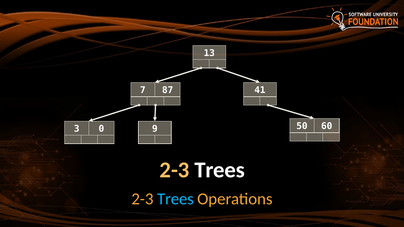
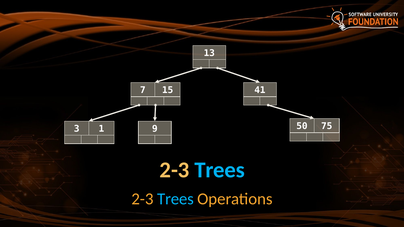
87: 87 -> 15 (168, 90)
60: 60 -> 75 (327, 126)
0: 0 -> 1 (101, 129)
Trees colour: white -> light blue (220, 170)
